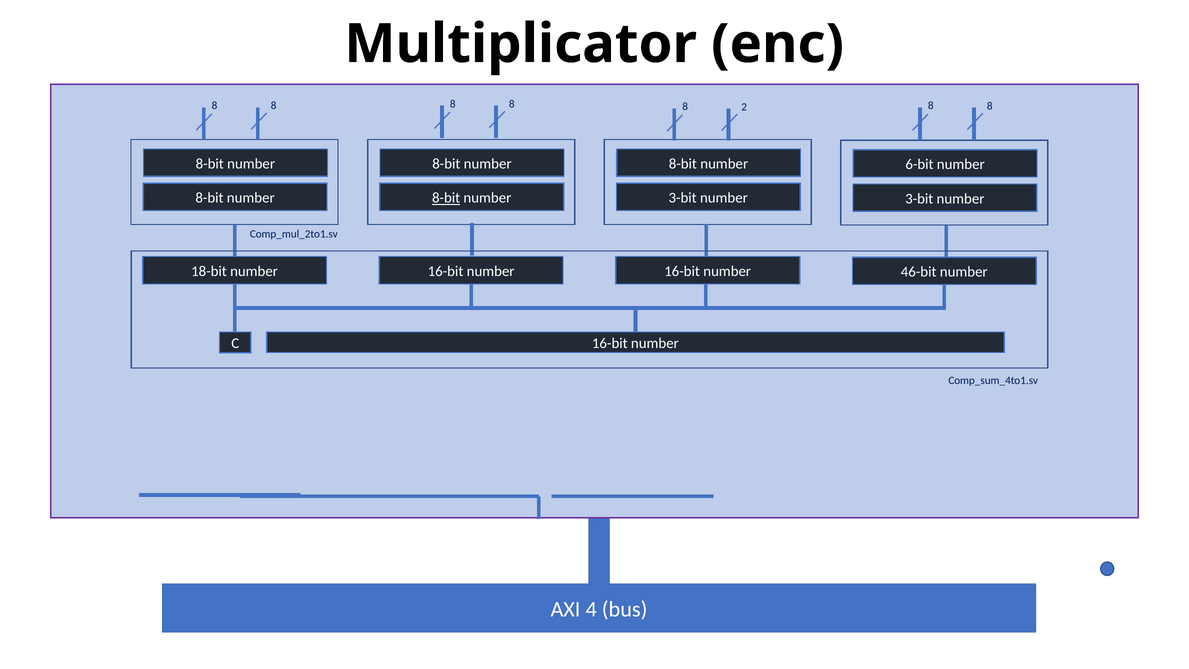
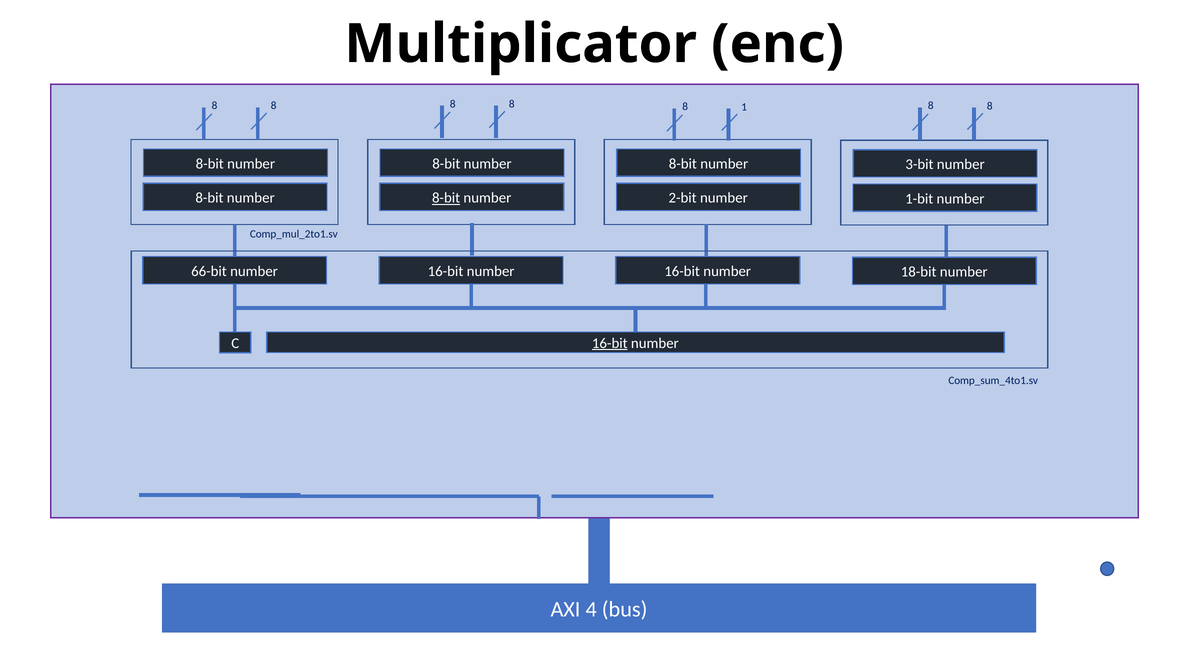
2: 2 -> 1 (744, 107)
6-bit: 6-bit -> 3-bit (919, 164)
3-bit: 3-bit -> 2-bit (683, 198)
3-bit: 3-bit -> 1-bit (919, 199)
18-bit: 18-bit -> 66-bit (209, 271)
46-bit: 46-bit -> 18-bit (919, 272)
16-bit underline: none -> present (610, 343)
